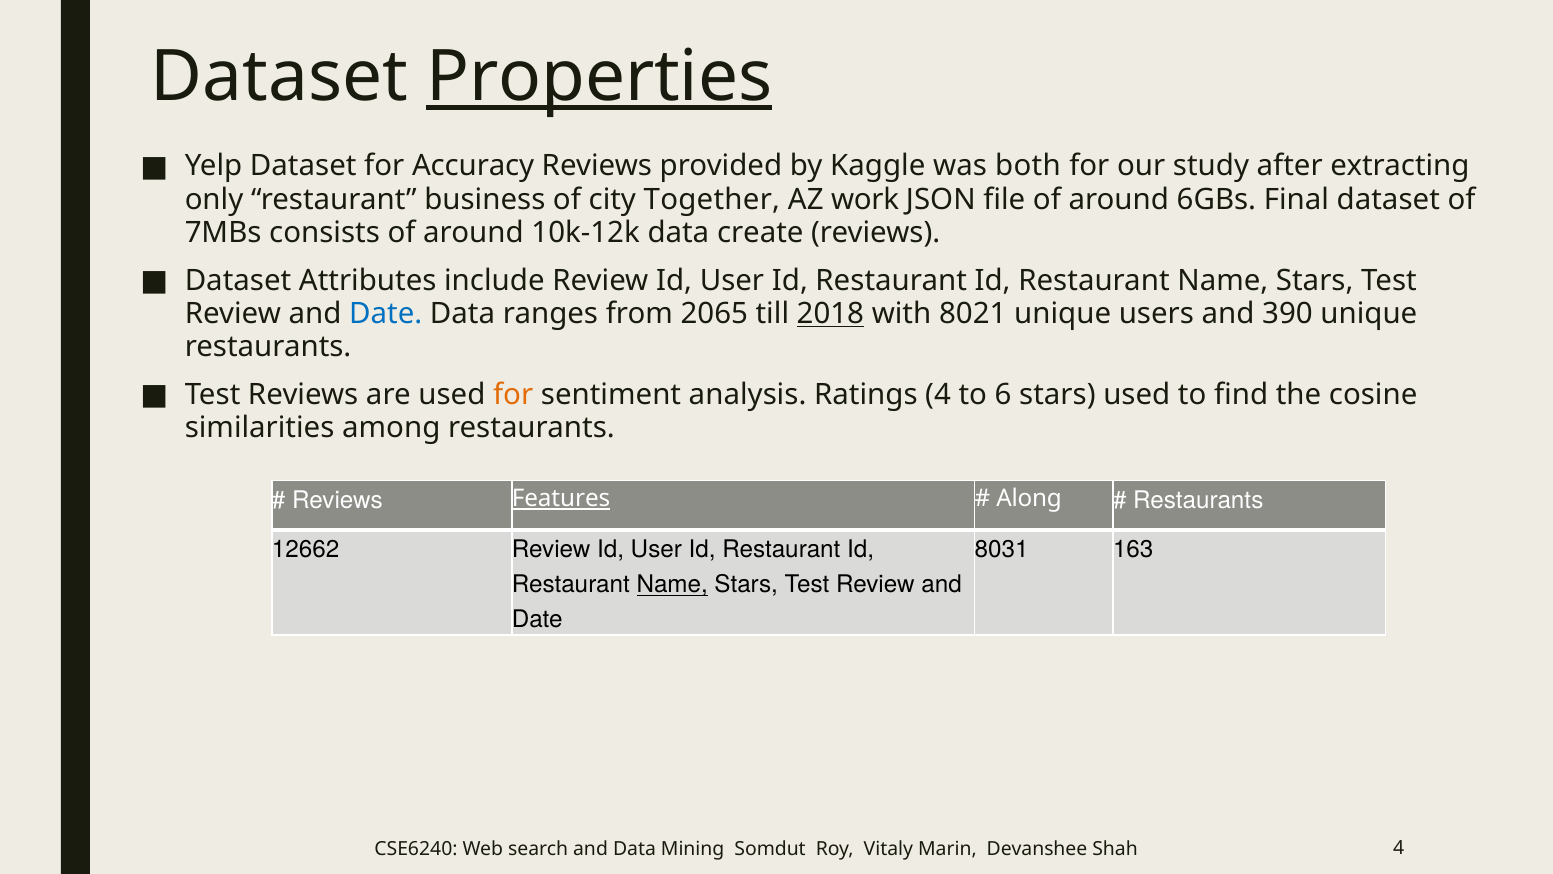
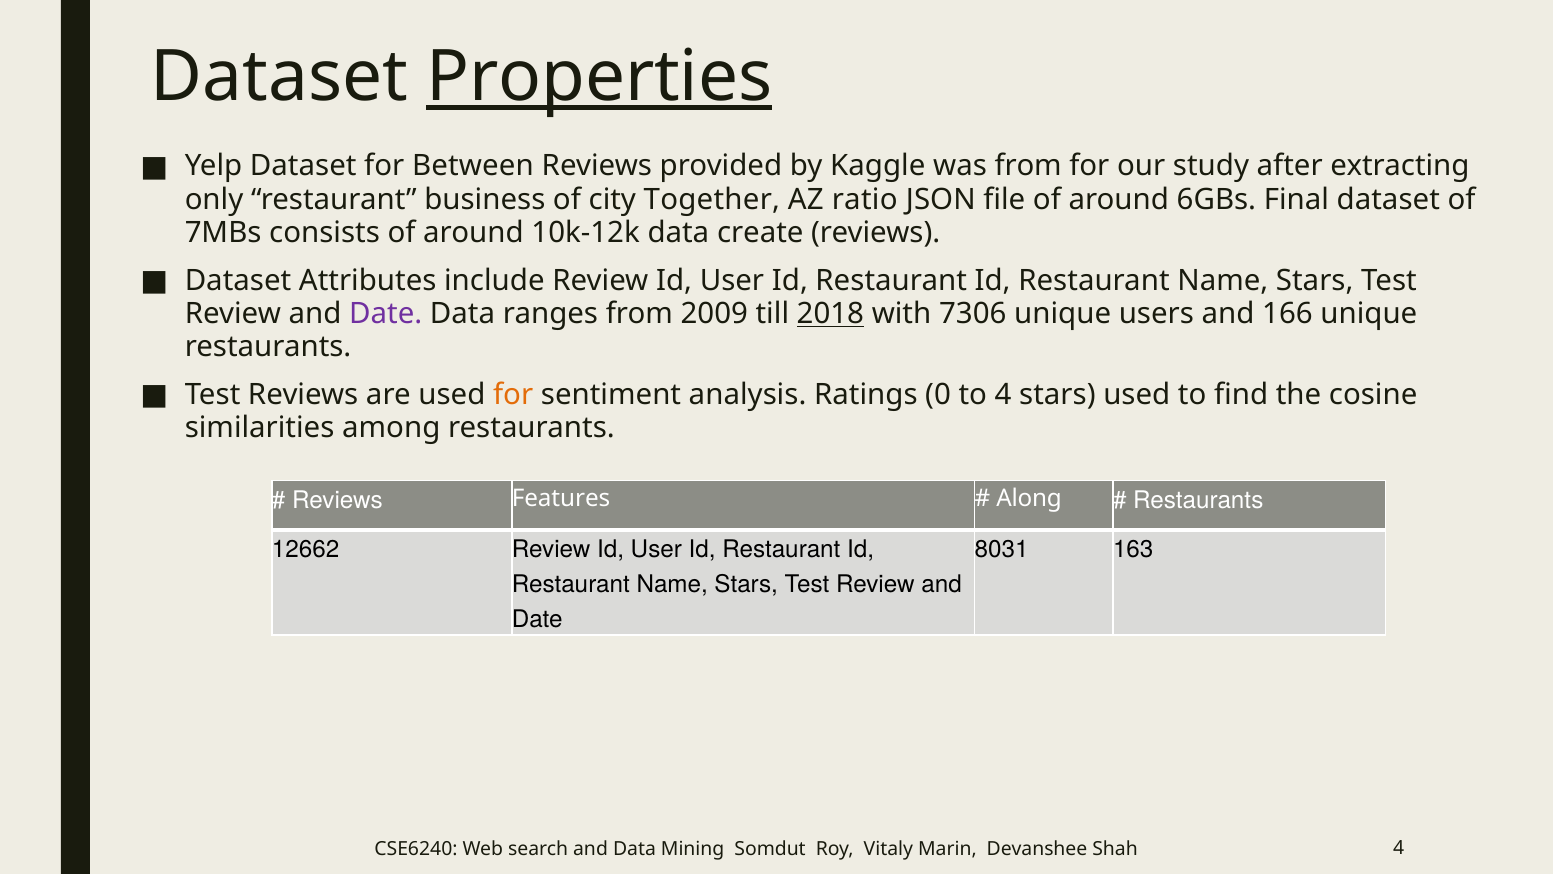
Accuracy: Accuracy -> Between (473, 166)
was both: both -> from (1028, 166)
work: work -> ratio (865, 199)
Date colour: blue -> purple (386, 314)
2065: 2065 -> 2009 (714, 314)
8021: 8021 -> 7306 (973, 314)
390: 390 -> 166 (1287, 314)
Ratings 4: 4 -> 0 (938, 395)
to 6: 6 -> 4 (1003, 395)
Features underline: present -> none (561, 498)
Name underline: present -> none (672, 585)
